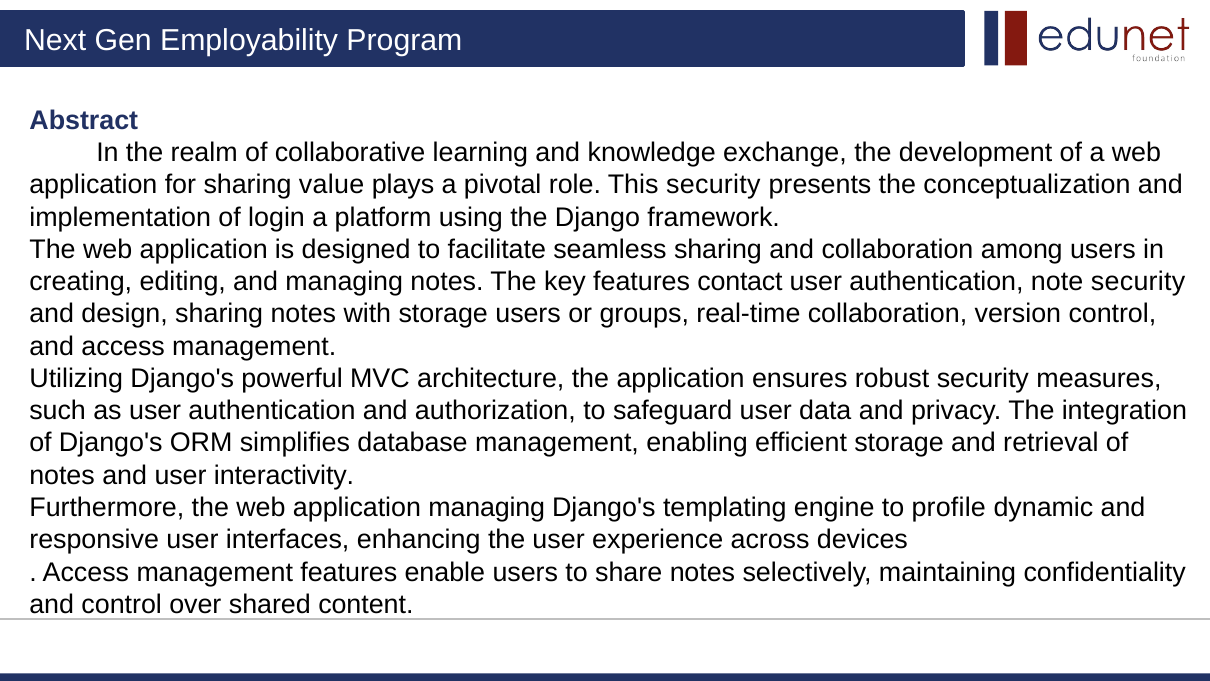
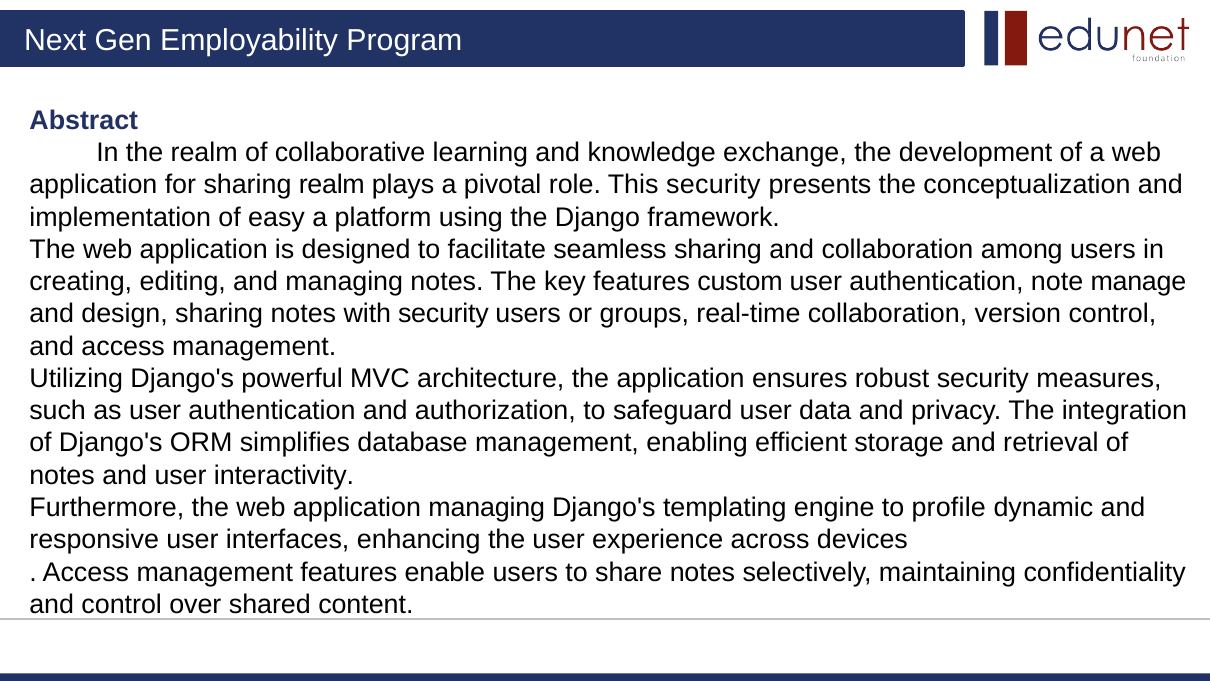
sharing value: value -> realm (332, 185)
login: login -> easy (277, 217)
contact: contact -> custom (740, 282)
note security: security -> manage (1138, 282)
with storage: storage -> security (443, 314)
